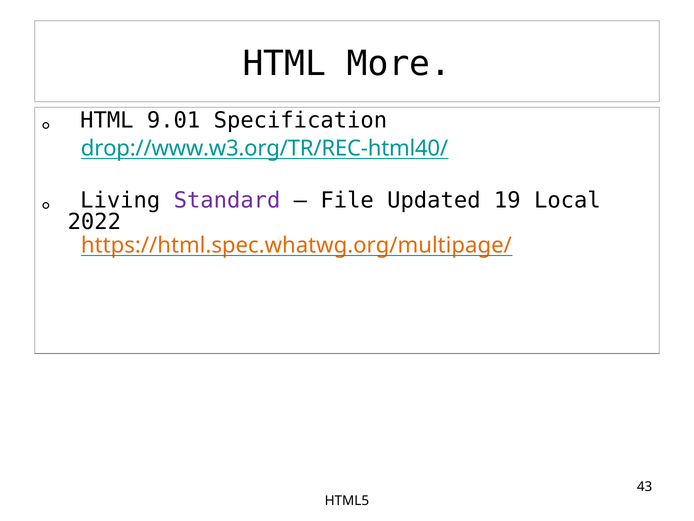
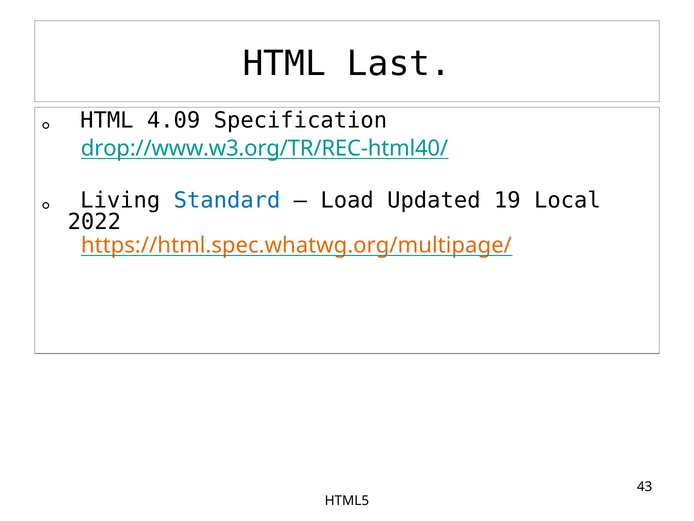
More: More -> Last (399, 64)
9.01: 9.01 -> 4.09 (174, 120)
Standard colour: purple -> blue (227, 200)
File: File -> Load (347, 200)
